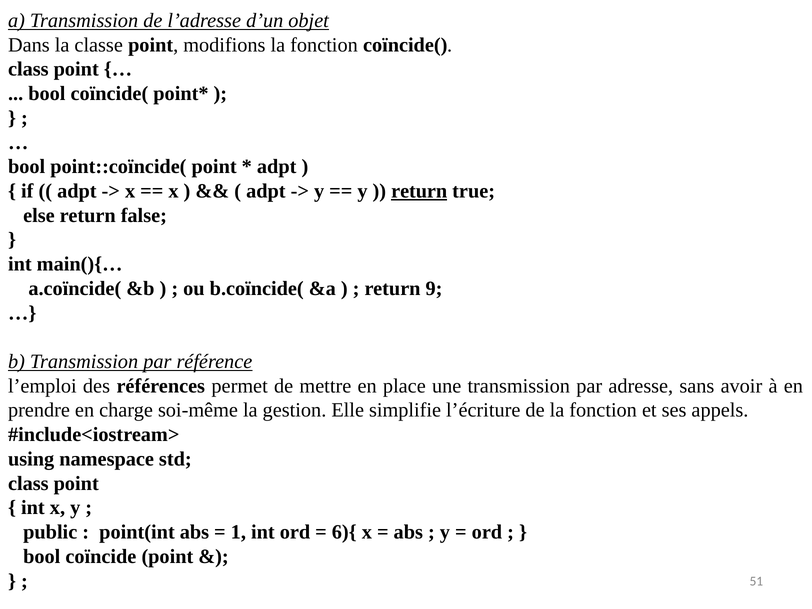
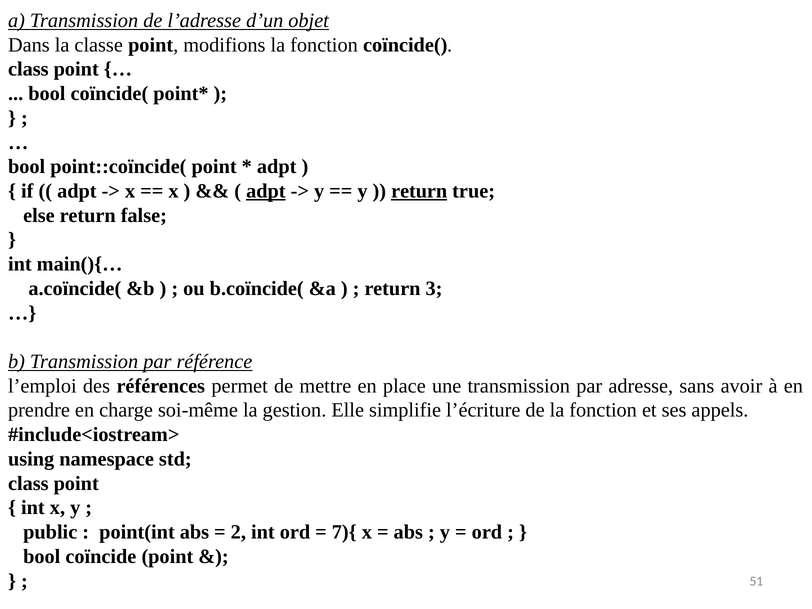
adpt underline: none -> present (266, 191)
9: 9 -> 3 (434, 288)
1: 1 -> 2 (238, 532)
6){: 6){ -> 7){ (344, 532)
